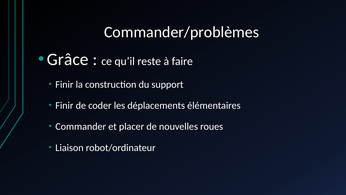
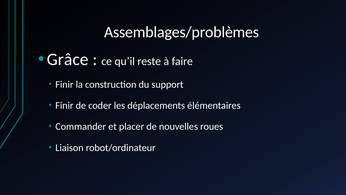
Commander/problèmes: Commander/problèmes -> Assemblages/problèmes (182, 32)
